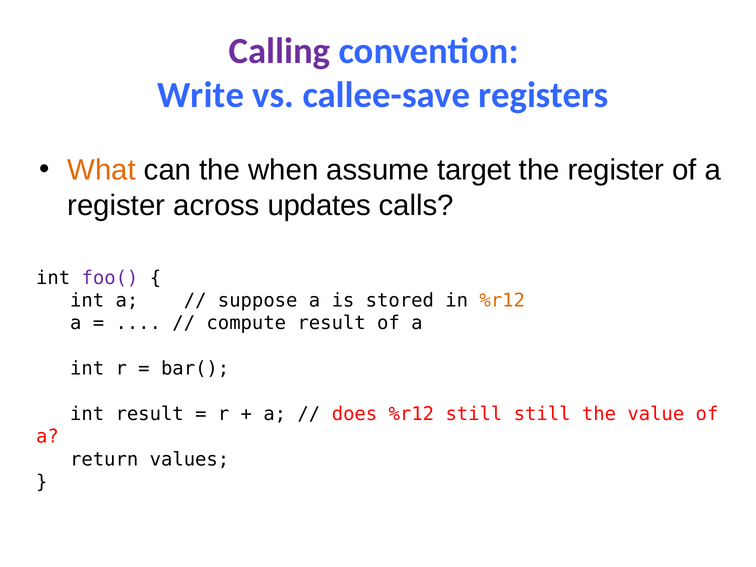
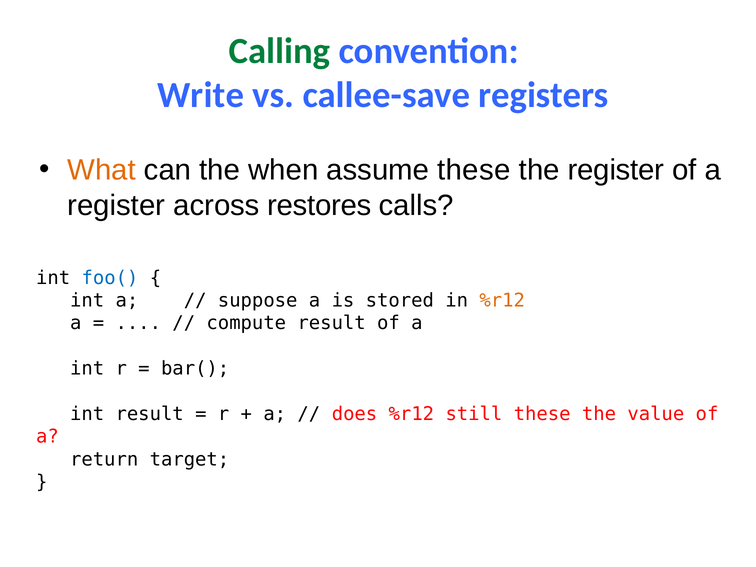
Calling colour: purple -> green (279, 51)
assume target: target -> these (474, 170)
updates: updates -> restores (319, 206)
foo( colour: purple -> blue (110, 278)
still still: still -> these (542, 414)
values: values -> target (189, 459)
